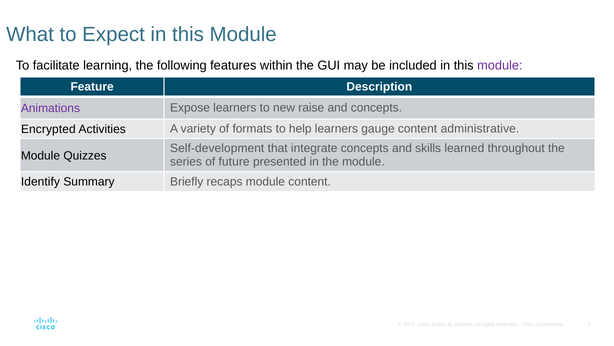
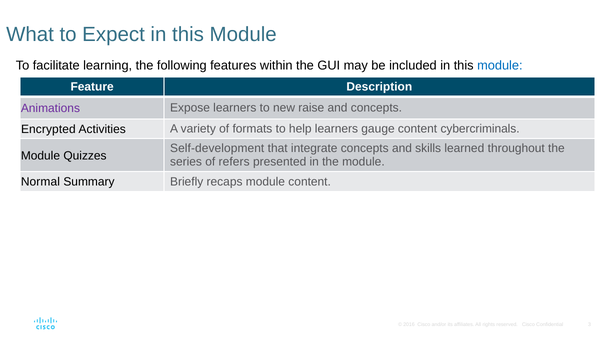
module colour: purple -> blue (500, 65)
administrative: administrative -> cybercriminals (480, 129)
future: future -> refers (234, 162)
Identify: Identify -> Normal (40, 182)
